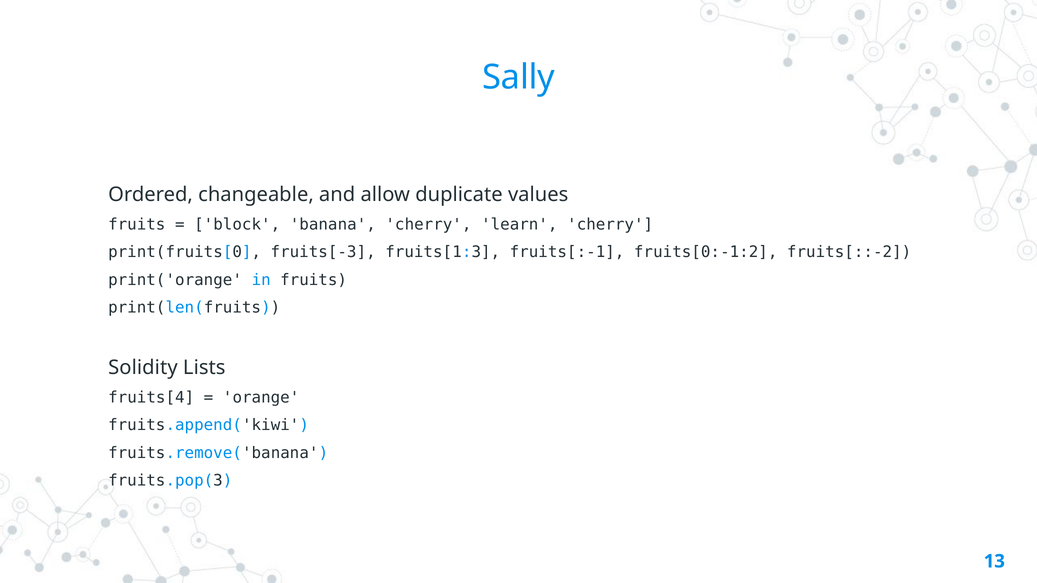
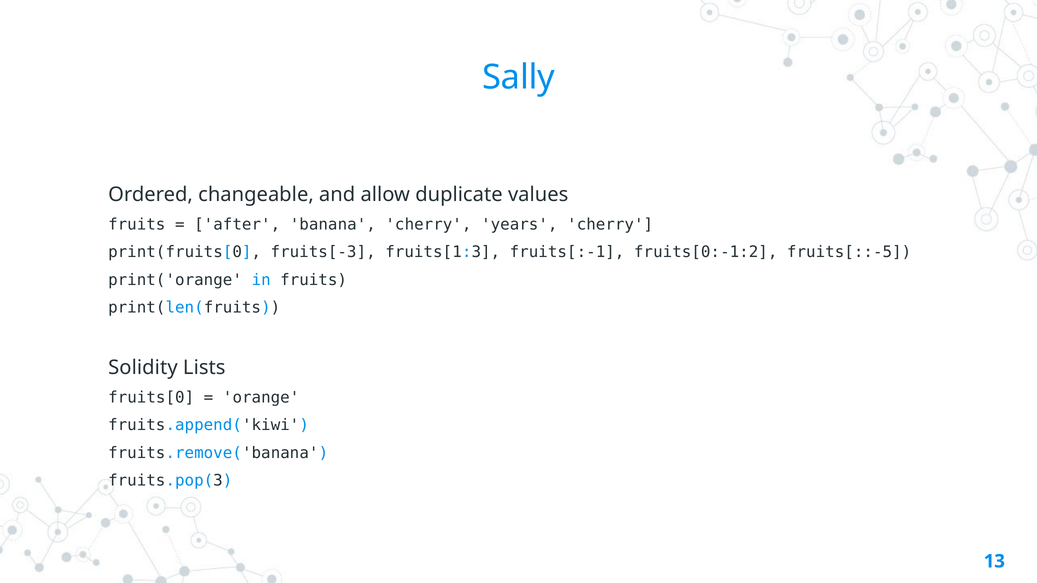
block: block -> after (237, 225)
learn: learn -> years (519, 225)
fruits[::-2: fruits[::-2 -> fruits[::-5 (849, 252)
fruits[4: fruits[4 -> fruits[0 (151, 398)
